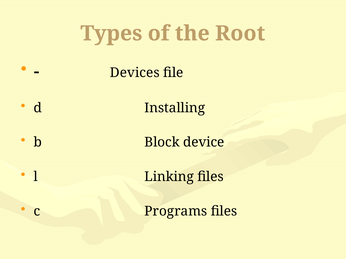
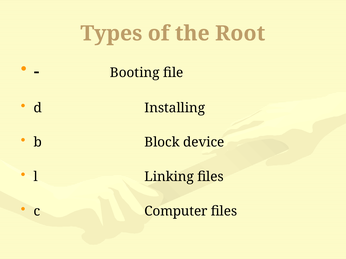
Devices: Devices -> Booting (135, 73)
Programs: Programs -> Computer (176, 211)
